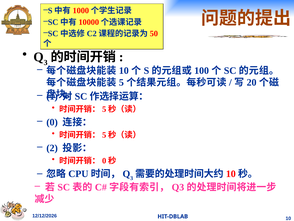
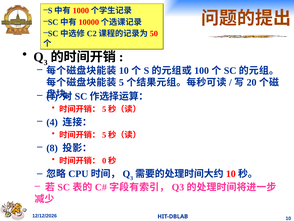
0: 0 -> 4 (52, 122)
2: 2 -> 8 (52, 148)
